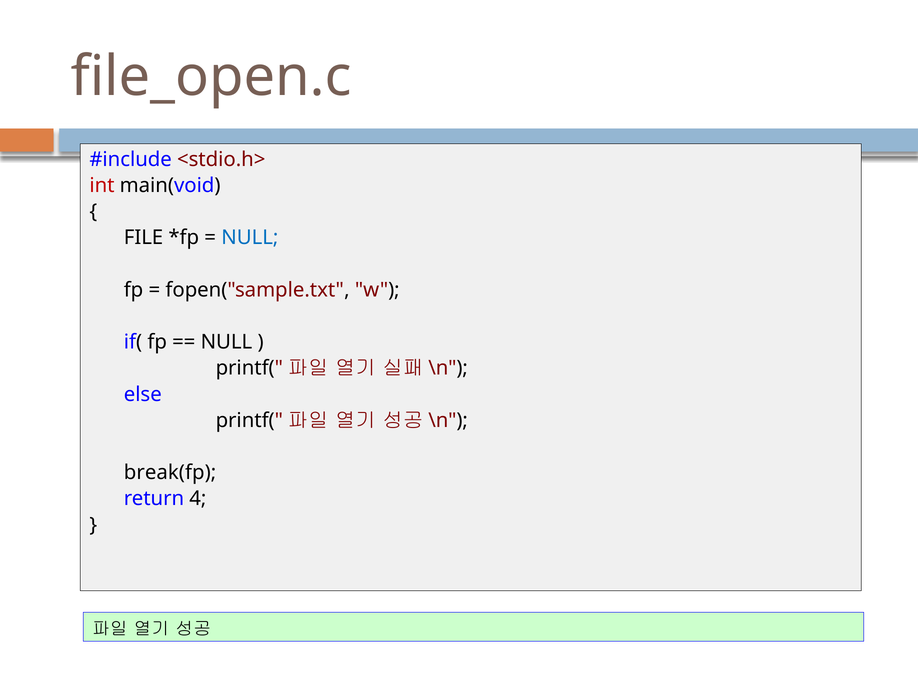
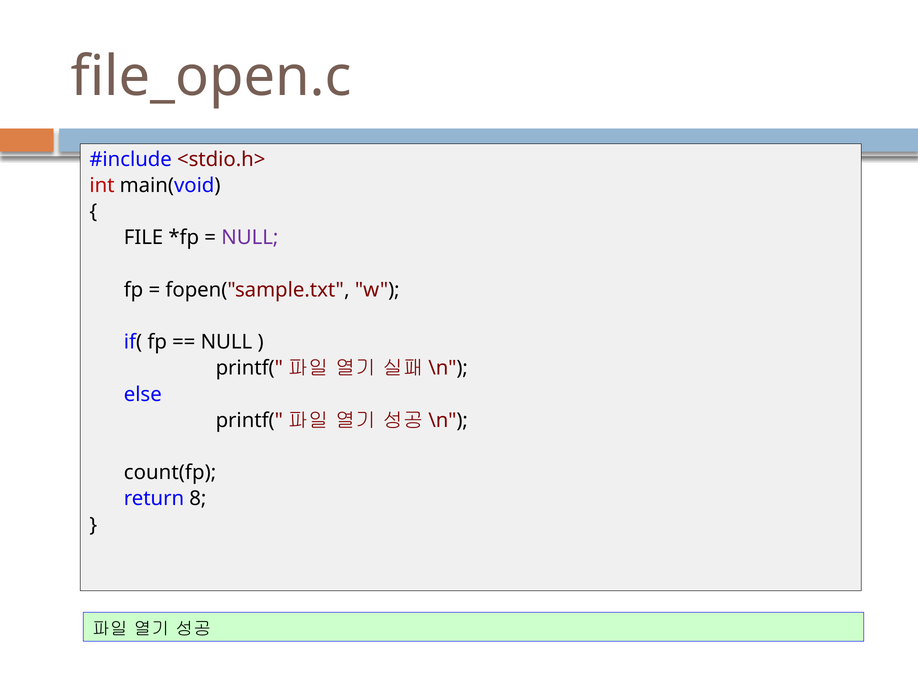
NULL colour: blue -> purple (250, 237)
break(fp: break(fp -> count(fp (170, 472)
4: 4 -> 8 (198, 498)
